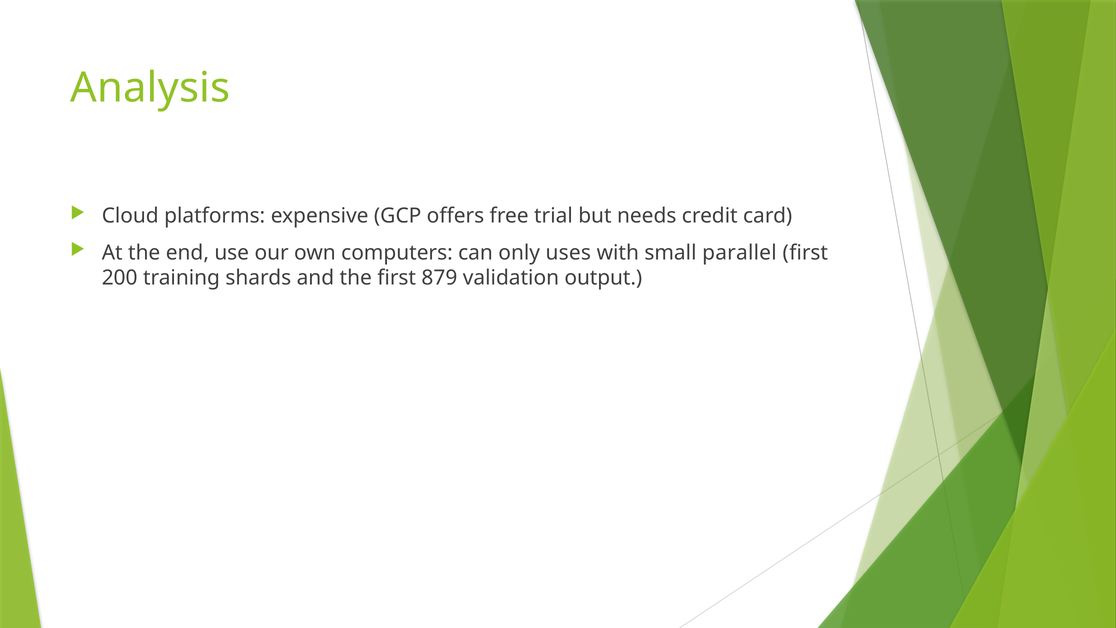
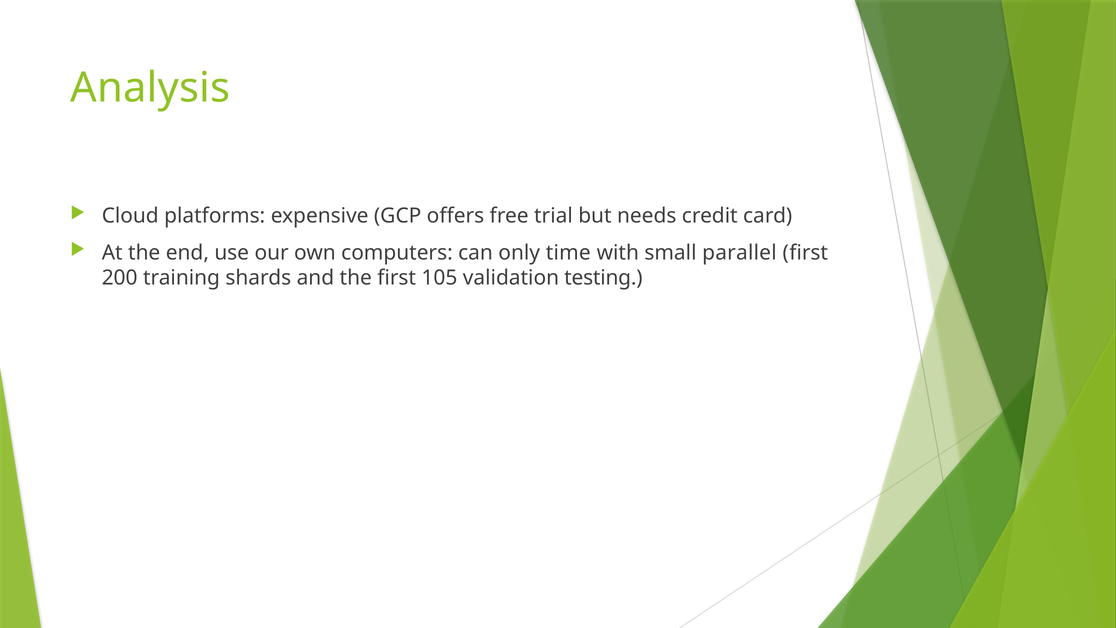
uses: uses -> time (568, 253)
879: 879 -> 105 (439, 278)
output: output -> testing (603, 278)
